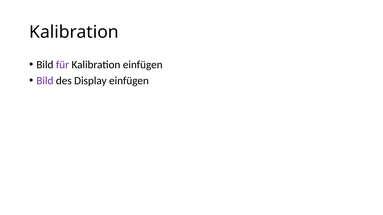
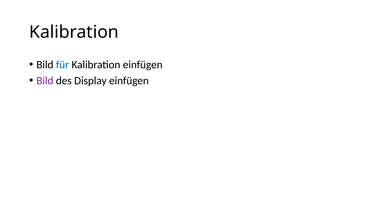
für colour: purple -> blue (62, 65)
